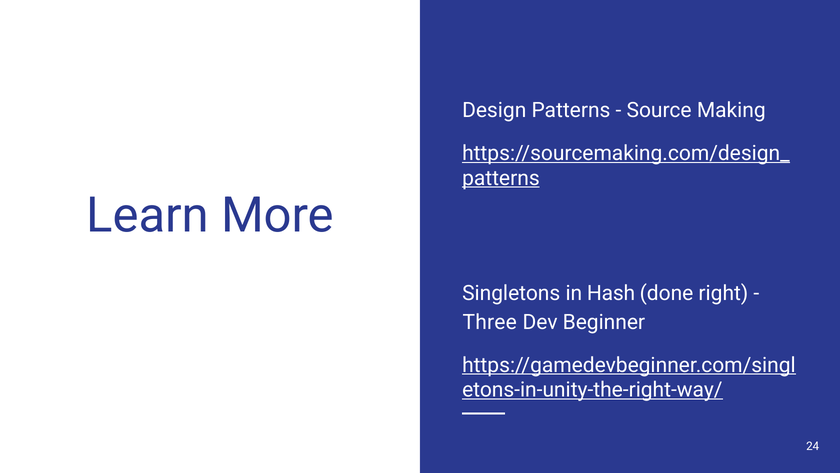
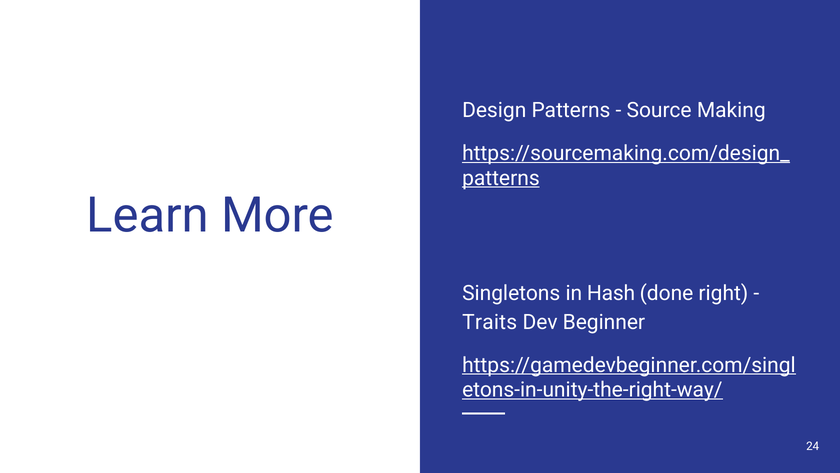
Three: Three -> Traits (490, 322)
